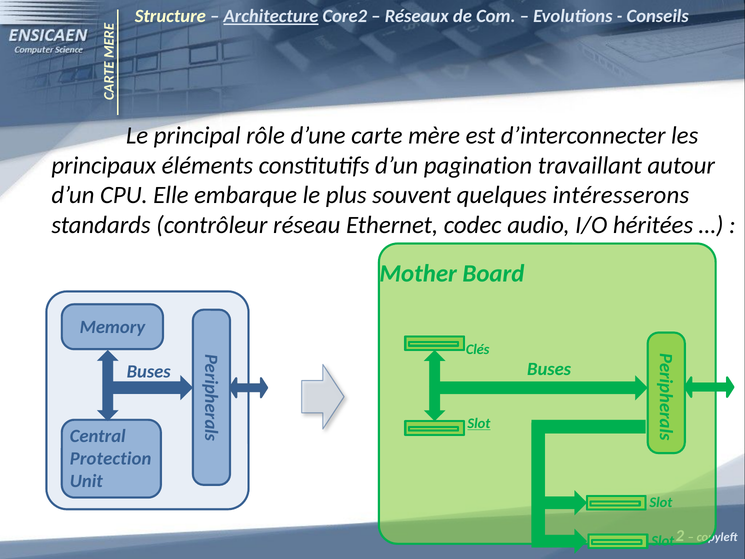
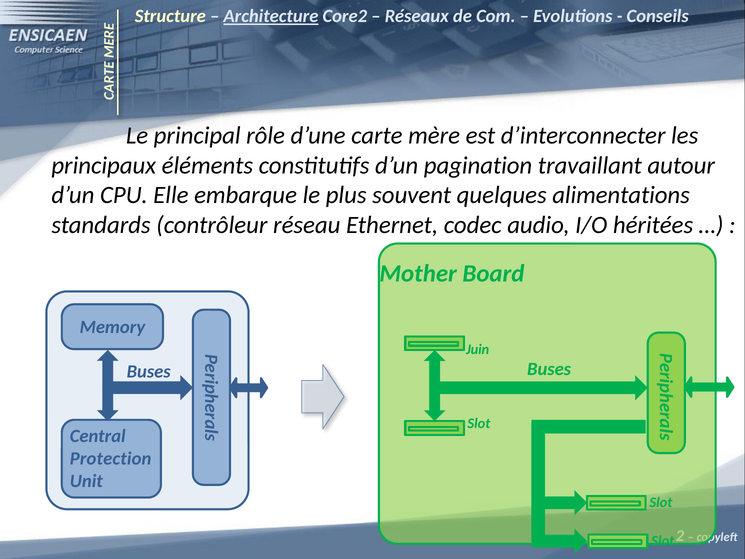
intéresserons: intéresserons -> alimentations (621, 195)
Clés: Clés -> Juin (478, 349)
Slot underline: present -> none (479, 423)
